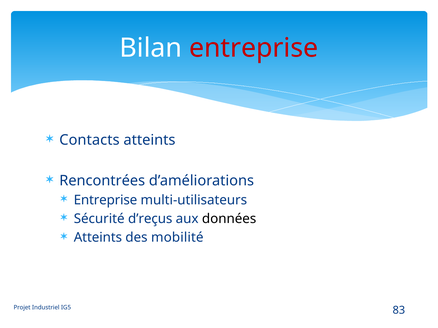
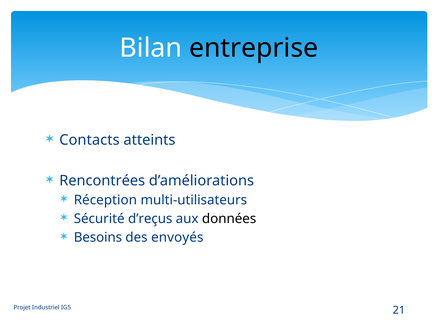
entreprise colour: red -> black (254, 48)
Entreprise: Entreprise -> Réception (105, 200)
Atteints: Atteints -> Besoins (98, 238)
mobilité: mobilité -> envoyés (177, 238)
83: 83 -> 21 (399, 311)
